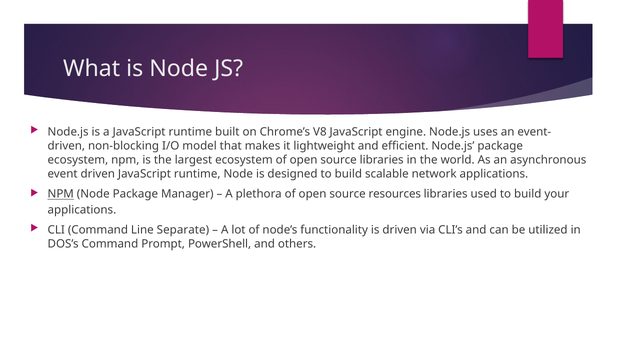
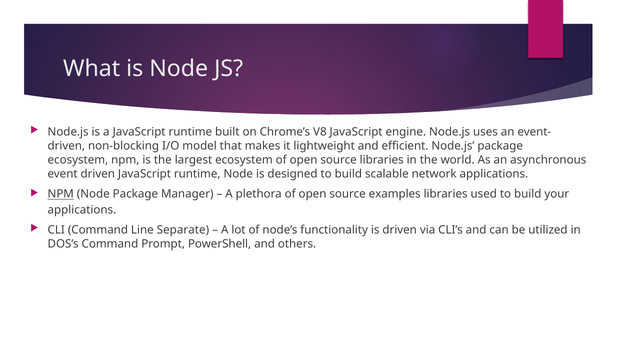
resources: resources -> examples (395, 194)
